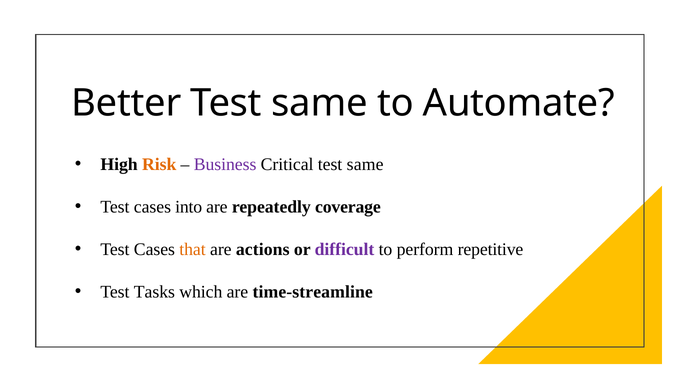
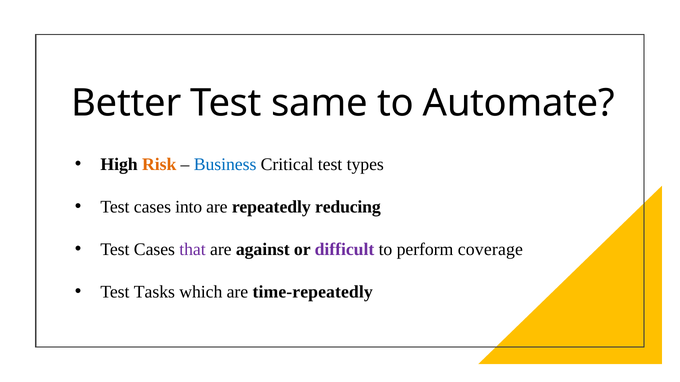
Business colour: purple -> blue (225, 165)
Critical test same: same -> types (365, 165)
coverage: coverage -> reducing (348, 207)
that colour: orange -> purple (192, 250)
actions: actions -> against (263, 250)
repetitive: repetitive -> coverage (490, 250)
time-streamline: time-streamline -> time-repeatedly (313, 292)
